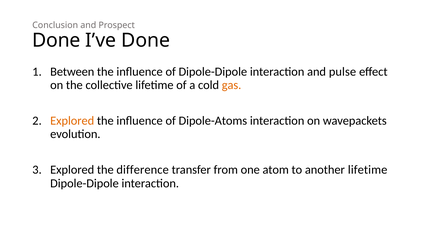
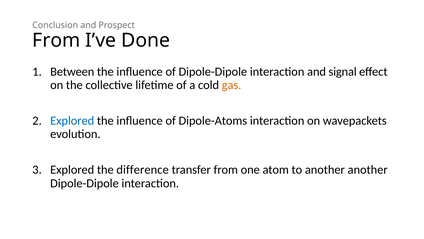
Done: Done -> From (56, 40)
pulse: pulse -> signal (343, 72)
Explored colour: orange -> blue (72, 121)
another lifetime: lifetime -> another (368, 170)
